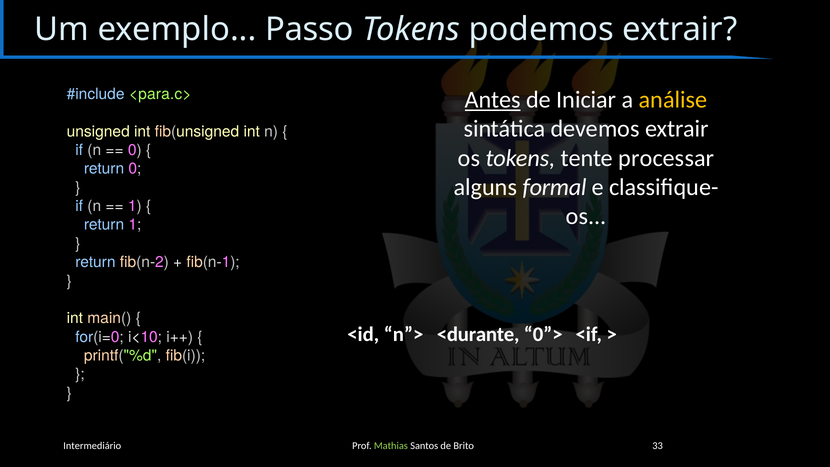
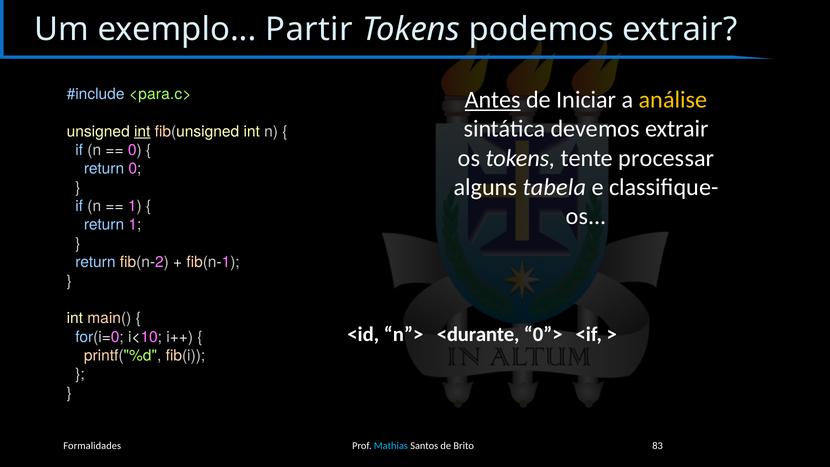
Passo: Passo -> Partir (309, 29)
int underline: none -> present (142, 131)
formal: formal -> tabela (554, 187)
Mathias colour: light green -> light blue (391, 446)
33: 33 -> 83 (658, 446)
Intermediário: Intermediário -> Formalidades (92, 446)
